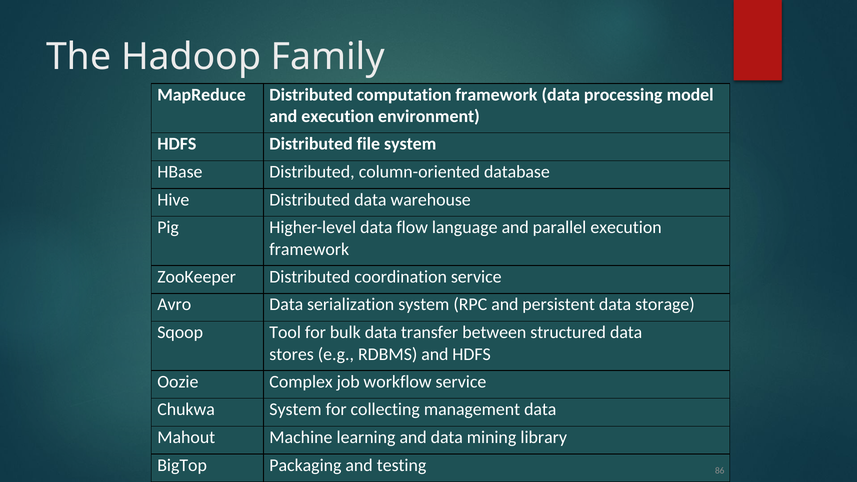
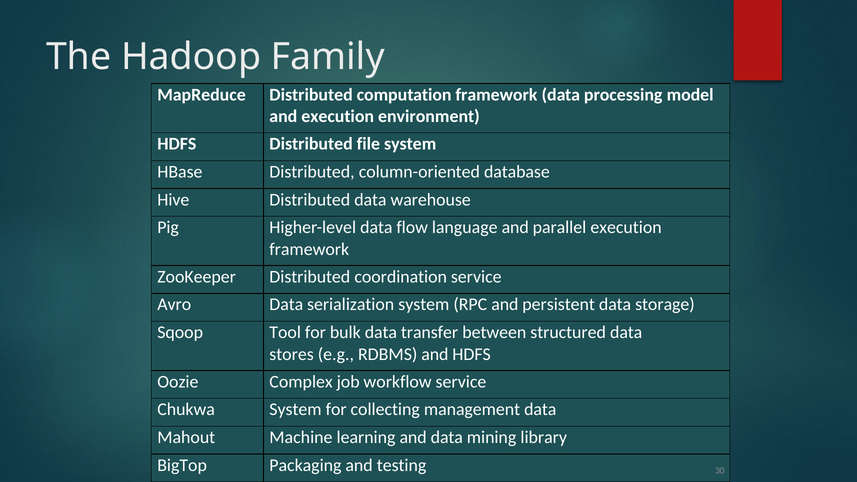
86: 86 -> 30 (720, 471)
